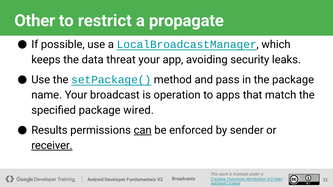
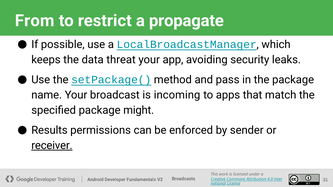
Other: Other -> From (35, 21)
operation: operation -> incoming (177, 95)
wired: wired -> might (139, 110)
can underline: present -> none (143, 130)
